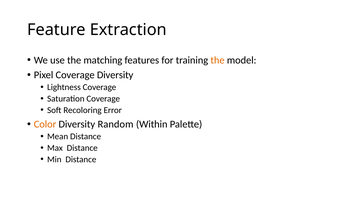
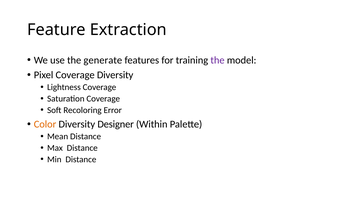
matching: matching -> generate (103, 60)
the colour: orange -> purple (218, 60)
Random: Random -> Designer (116, 124)
